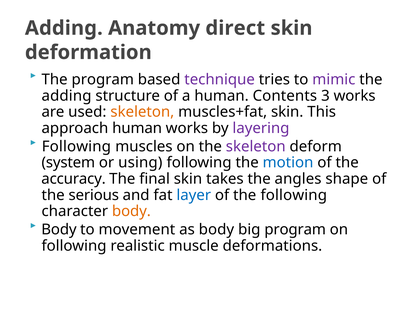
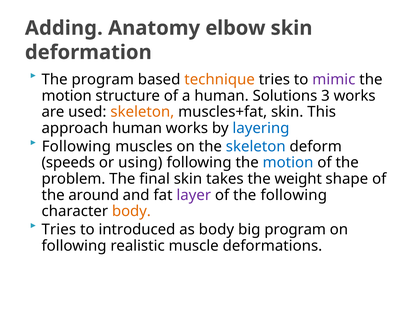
direct: direct -> elbow (235, 28)
technique colour: purple -> orange (220, 80)
adding: adding -> motion (67, 96)
Contents: Contents -> Solutions (285, 96)
layering colour: purple -> blue (261, 128)
skeleton colour: purple -> blue (256, 146)
system: system -> speeds (68, 163)
accuracy: accuracy -> problem (73, 179)
angles: angles -> weight (298, 179)
serious: serious -> around (94, 195)
layer colour: blue -> purple (194, 195)
Body: Body -> Tries (59, 230)
movement: movement -> introduced (137, 230)
